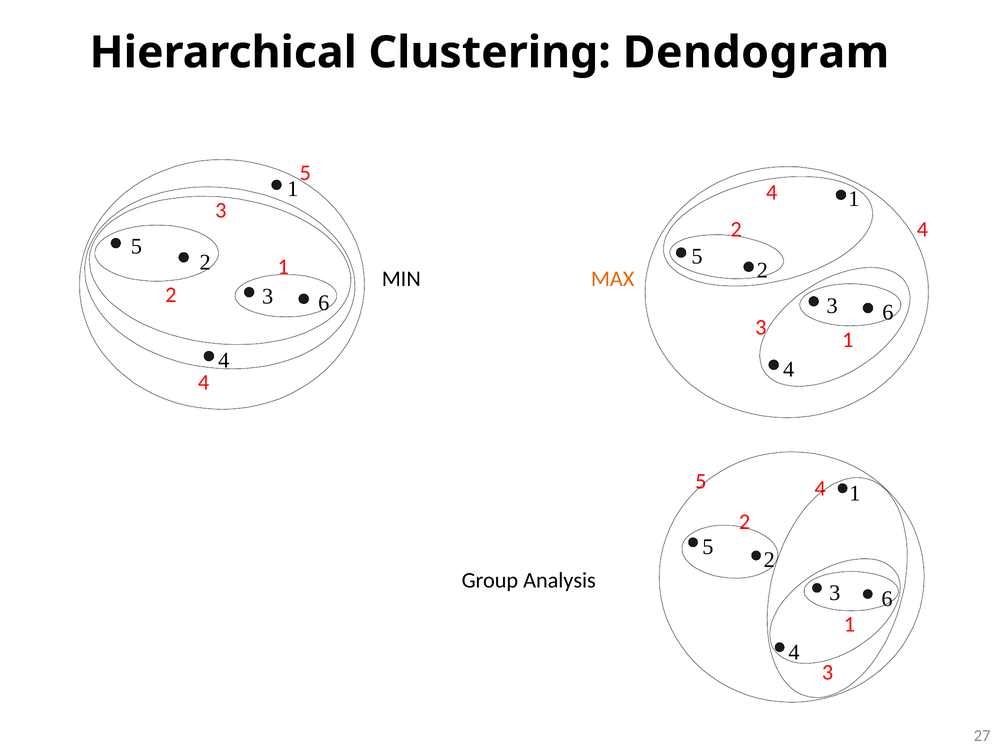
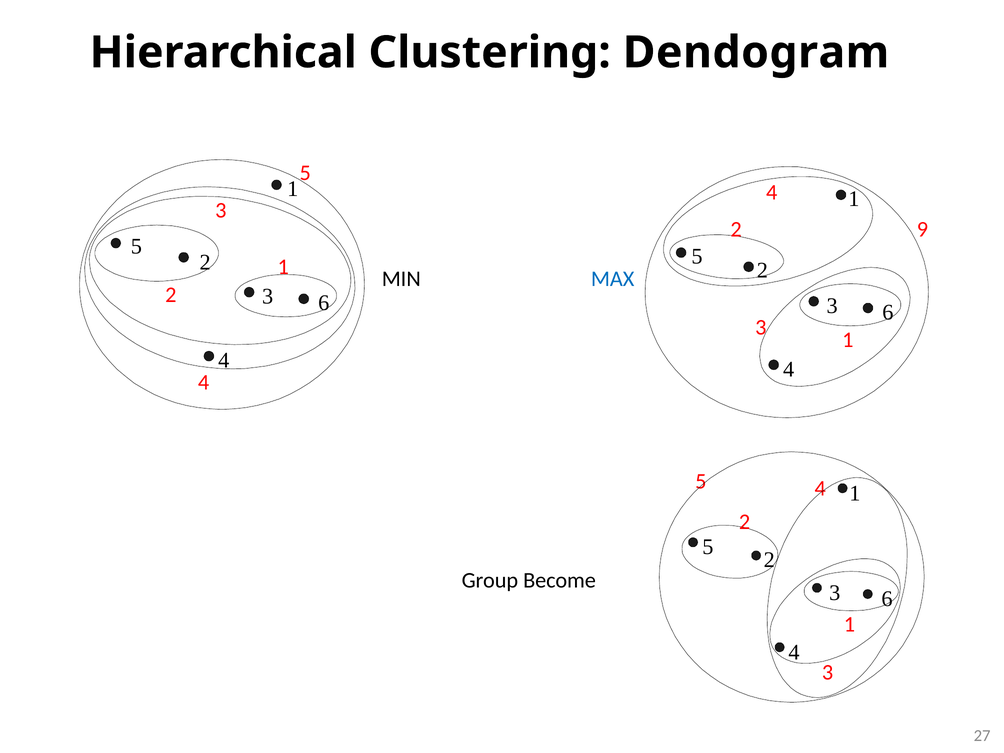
2 4: 4 -> 9 (922, 229)
MAX colour: orange -> blue (613, 279)
Analysis: Analysis -> Become (560, 580)
